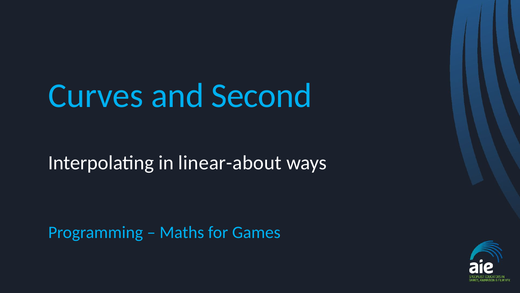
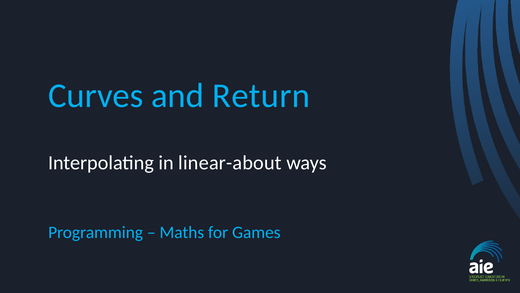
Second: Second -> Return (261, 95)
